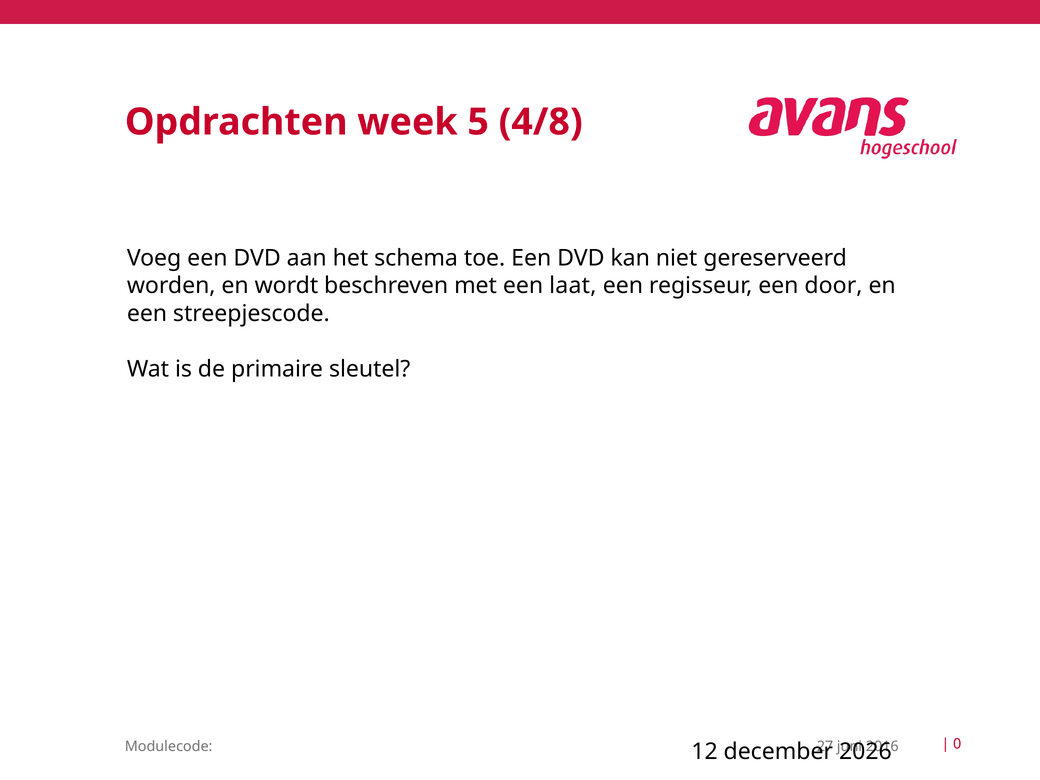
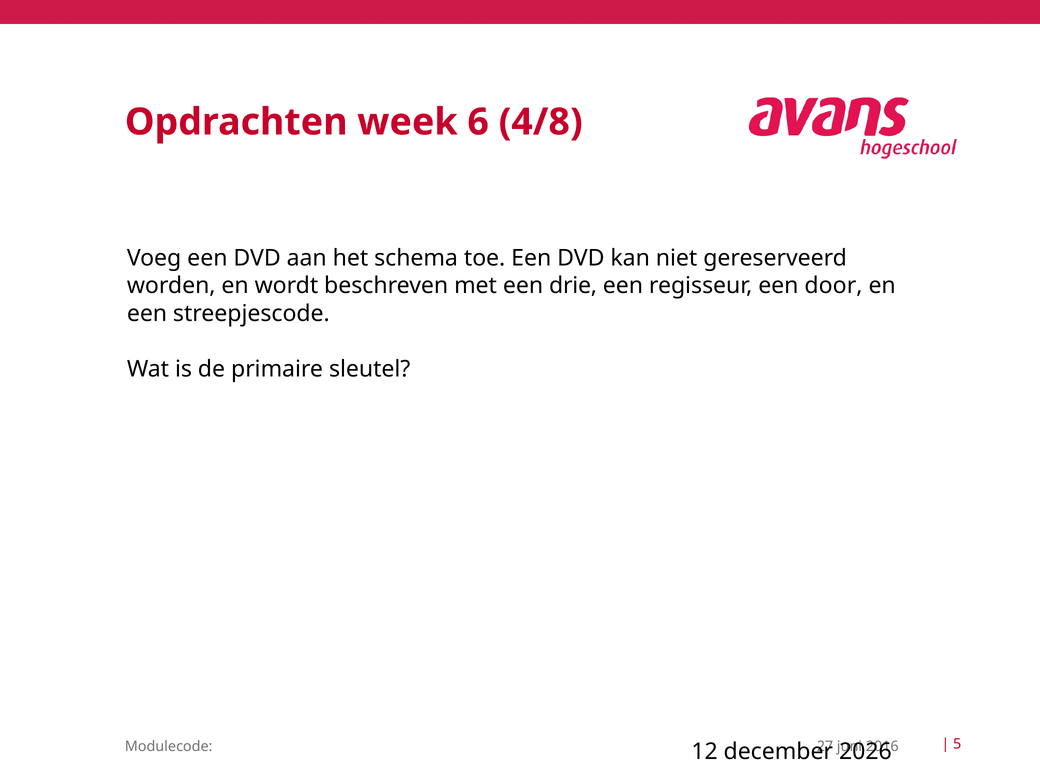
5: 5 -> 6 (478, 122)
laat: laat -> drie (573, 286)
0: 0 -> 5 (957, 744)
